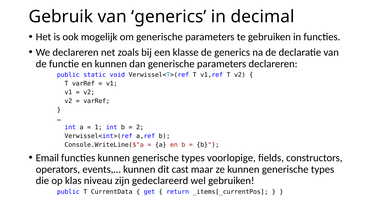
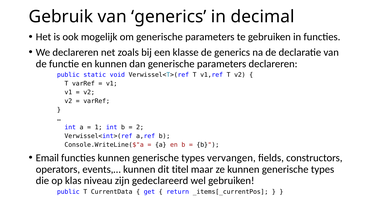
voorlopige: voorlopige -> vervangen (231, 158)
cast: cast -> titel (180, 169)
